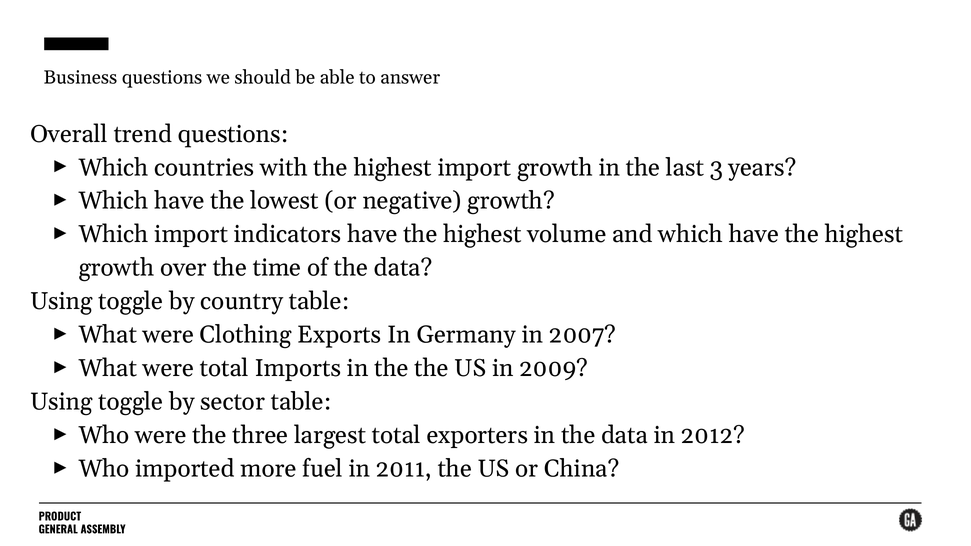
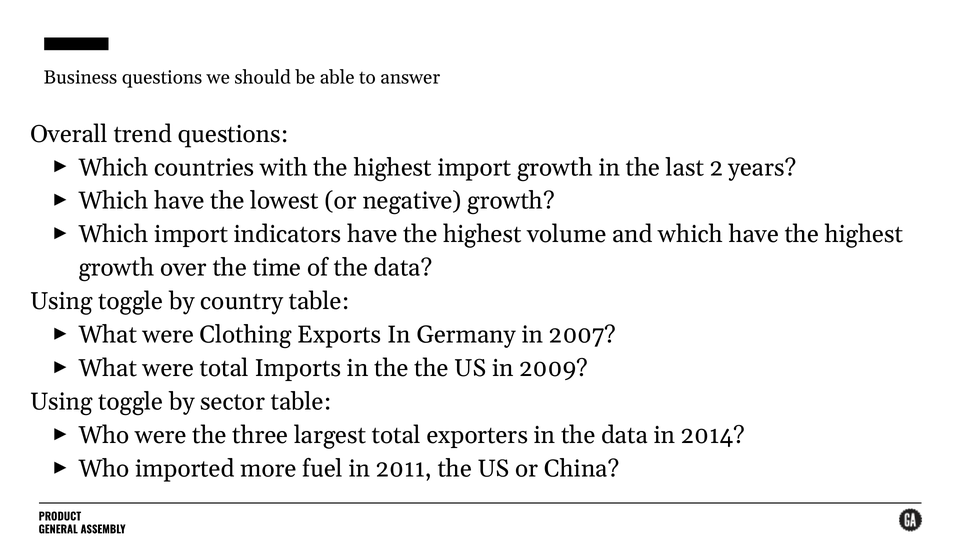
3: 3 -> 2 (716, 168)
2012: 2012 -> 2014 (713, 435)
